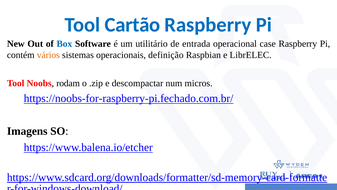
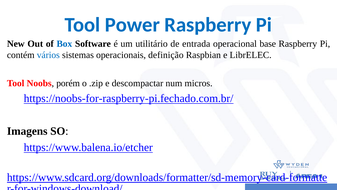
Cartão: Cartão -> Power (132, 25)
case: case -> base (268, 44)
vários colour: orange -> blue (48, 55)
rodam: rodam -> porém (68, 83)
